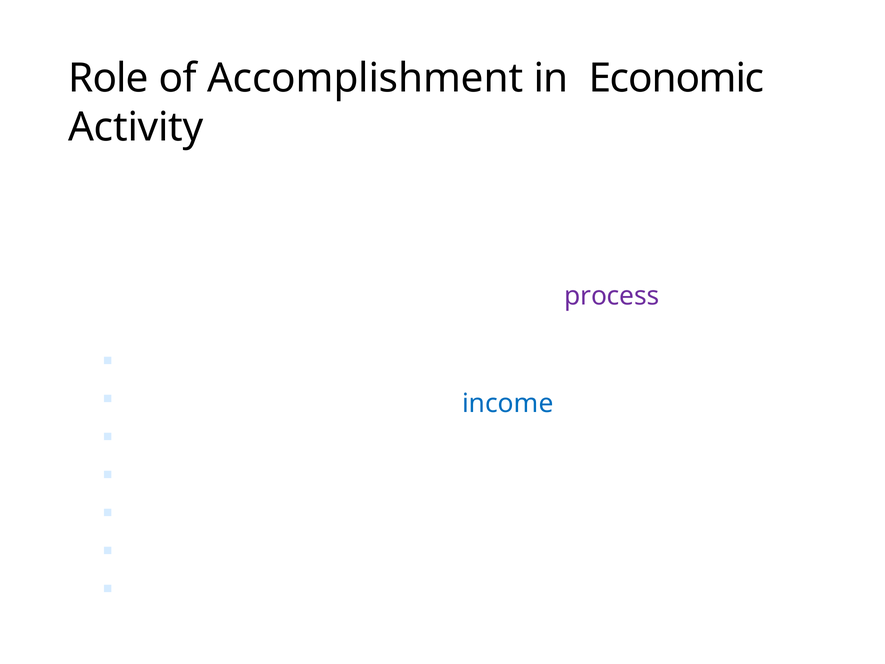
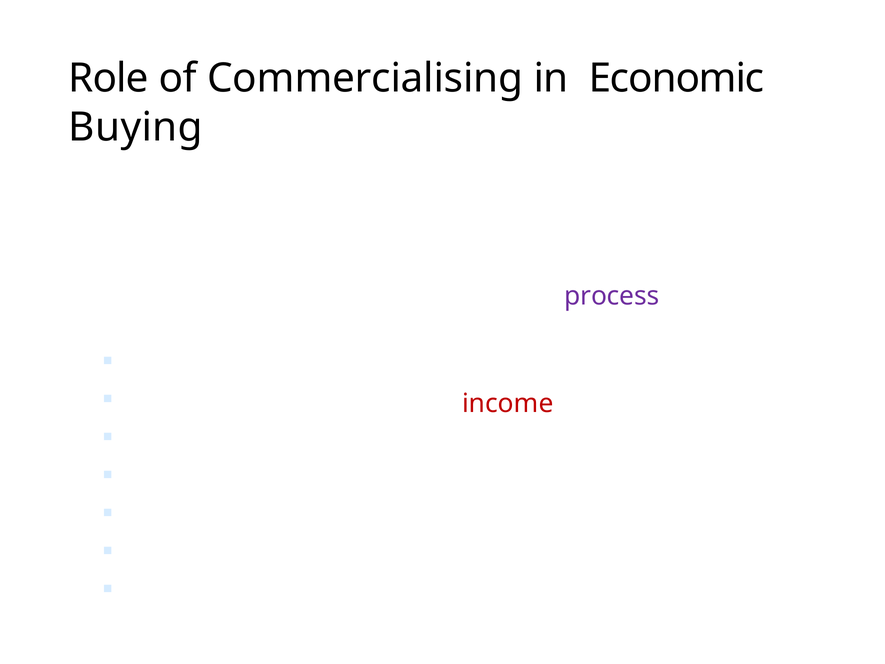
Accomplishment: Accomplishment -> Commercialising (365, 79)
Activity: Activity -> Buying (136, 127)
income colour: blue -> red (508, 403)
